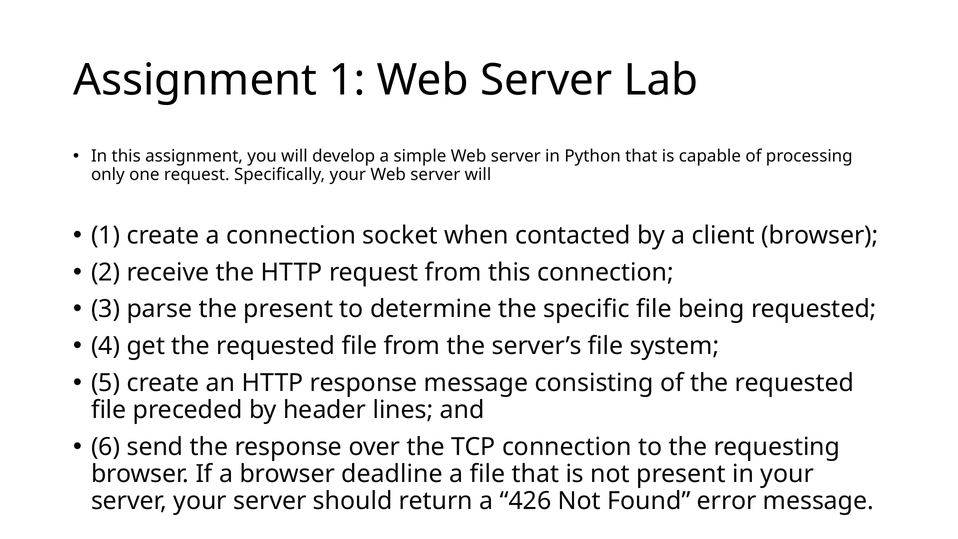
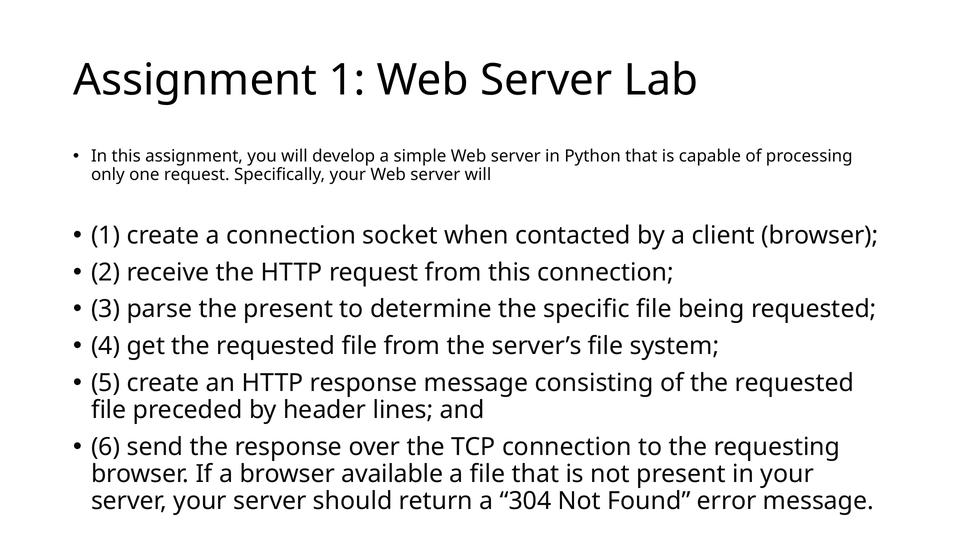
deadline: deadline -> available (392, 474)
426: 426 -> 304 (526, 501)
